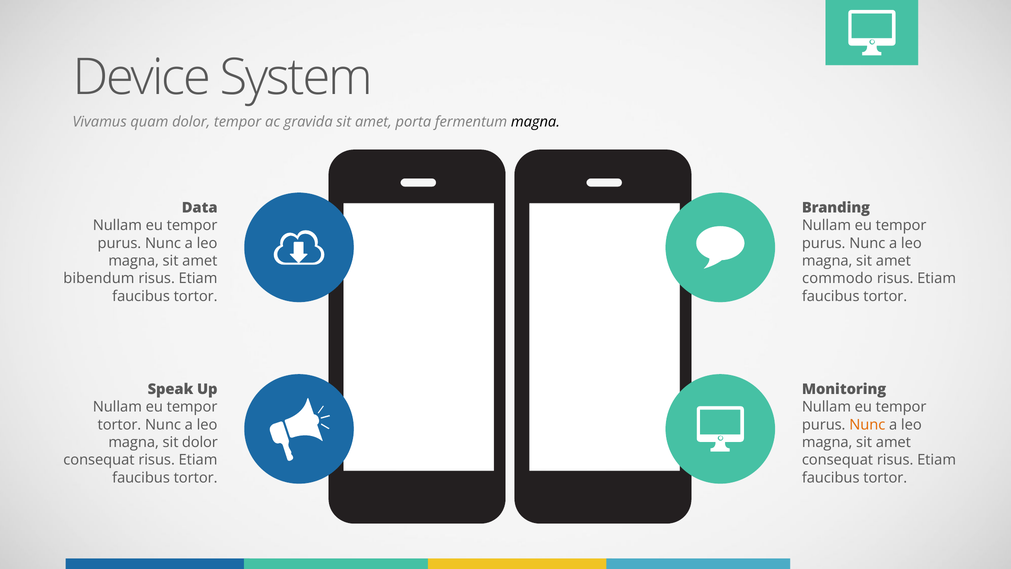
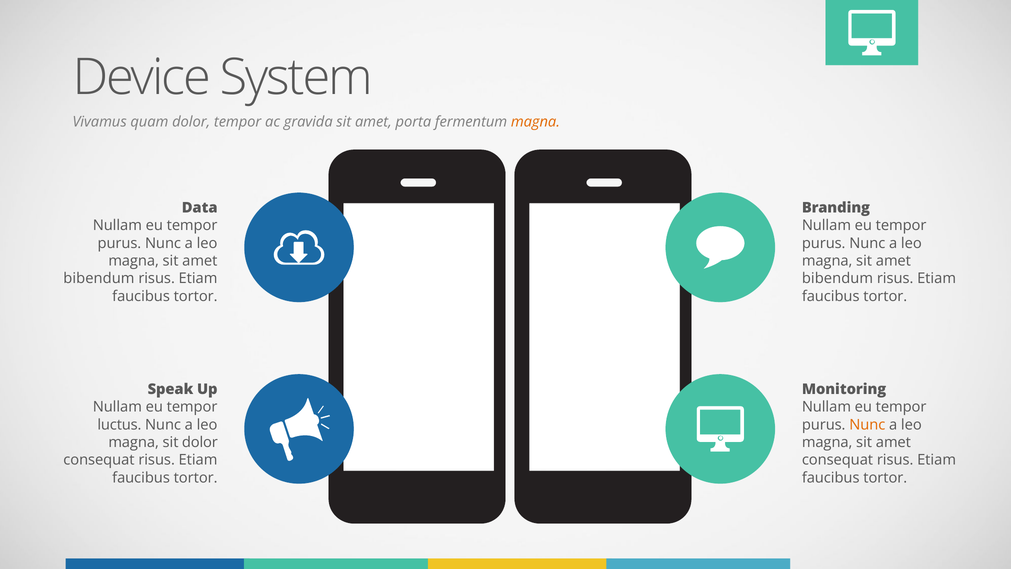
magna colour: black -> orange (535, 122)
commodo: commodo -> bibendum (837, 278)
tortor: tortor -> luctus (119, 425)
